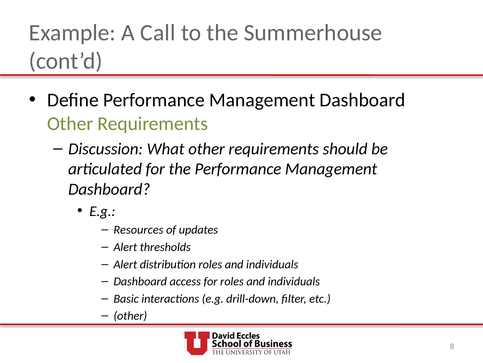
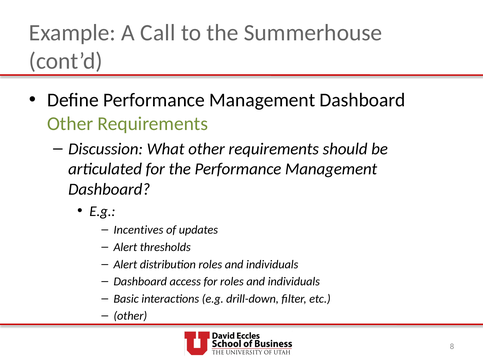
Resources: Resources -> Incentives (138, 229)
